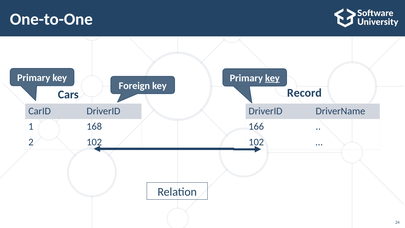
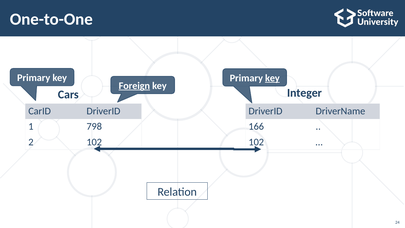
Foreign underline: none -> present (134, 86)
Record: Record -> Integer (304, 93)
168: 168 -> 798 (94, 127)
